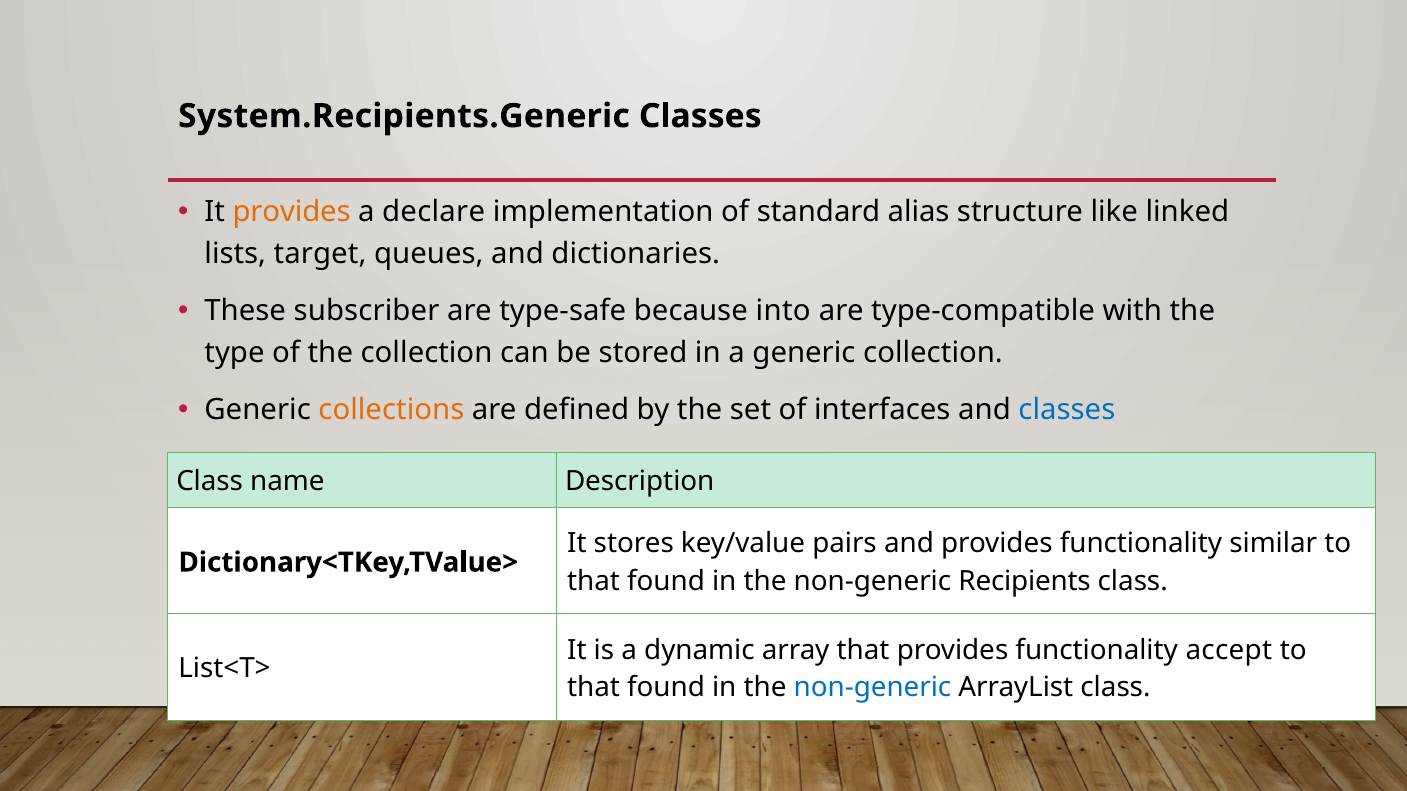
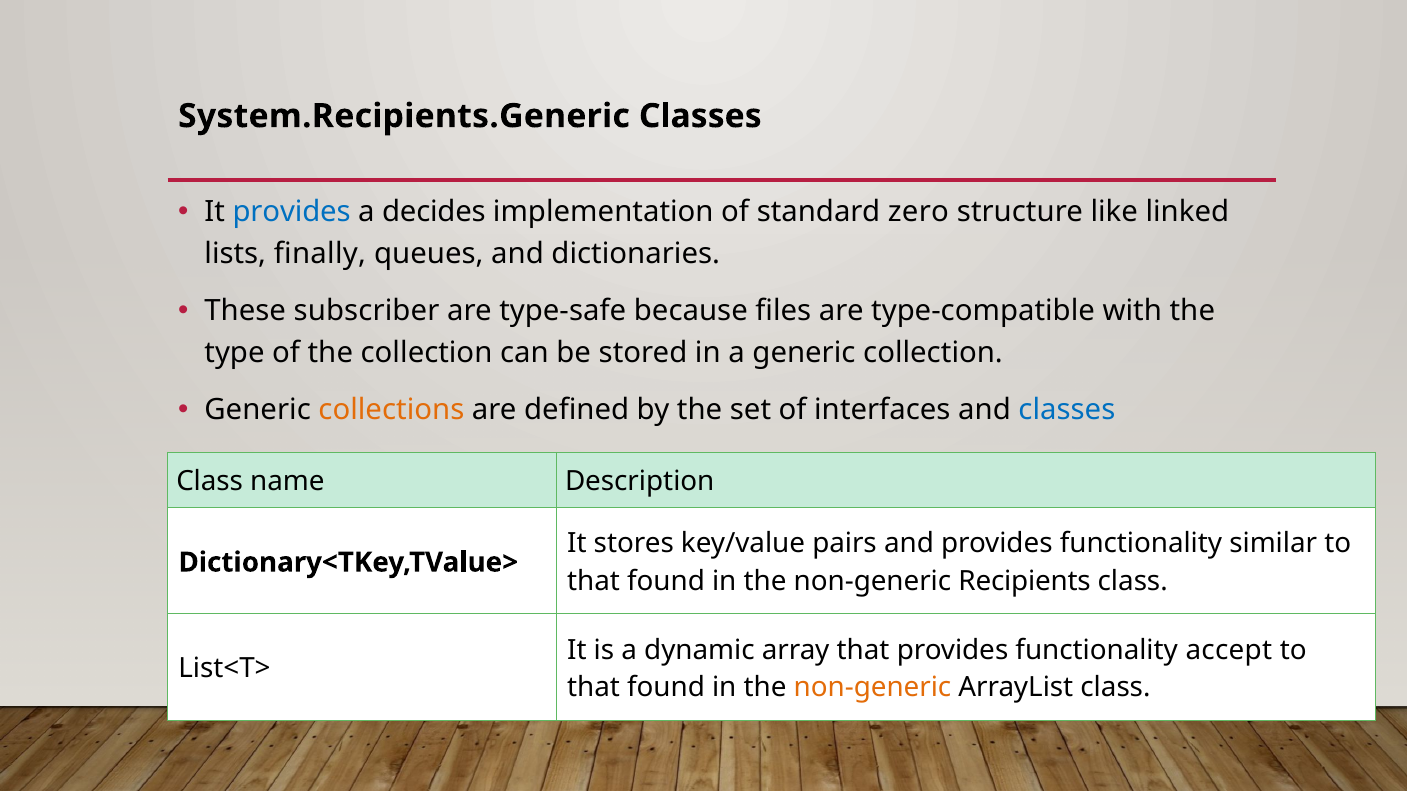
provides colour: orange -> blue (292, 212)
declare: declare -> decides (434, 212)
alias: alias -> zero (918, 212)
target: target -> finally (320, 254)
into: into -> files (783, 311)
non-generic colour: blue -> orange (873, 688)
